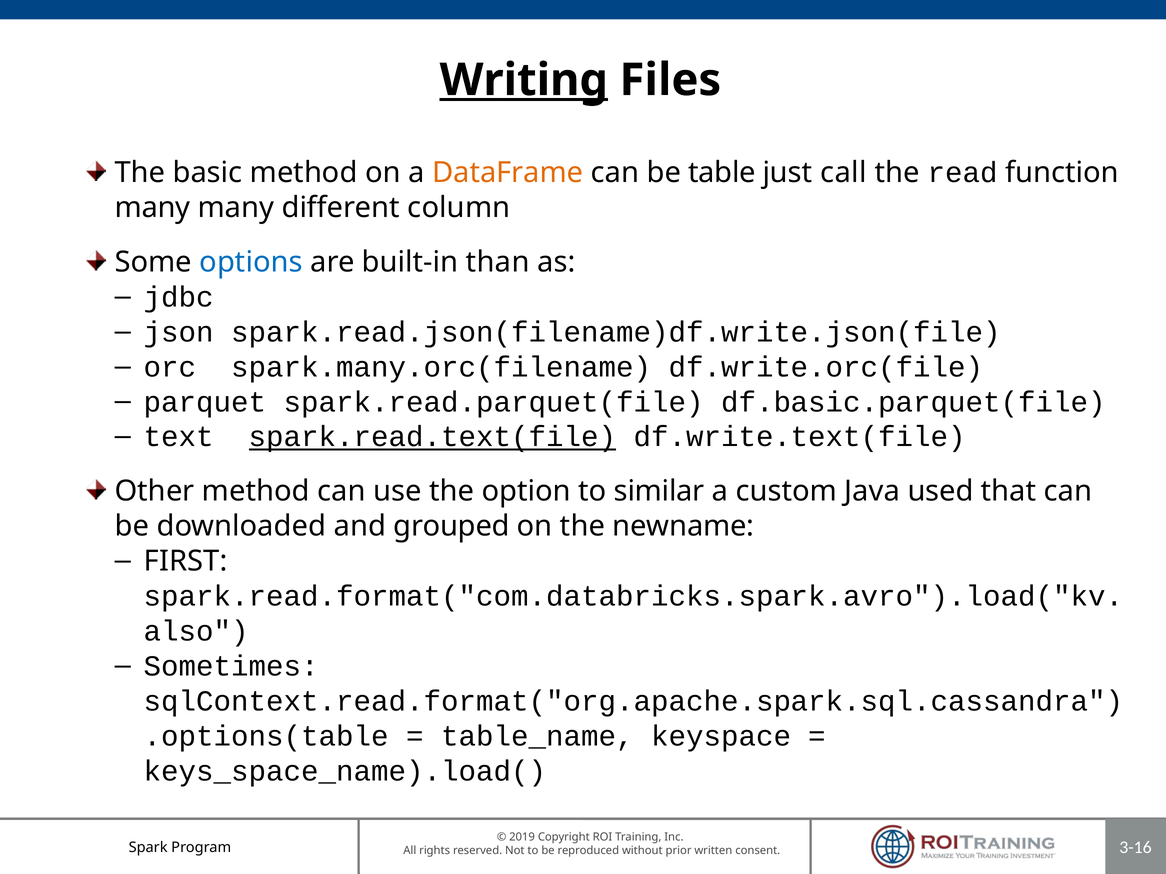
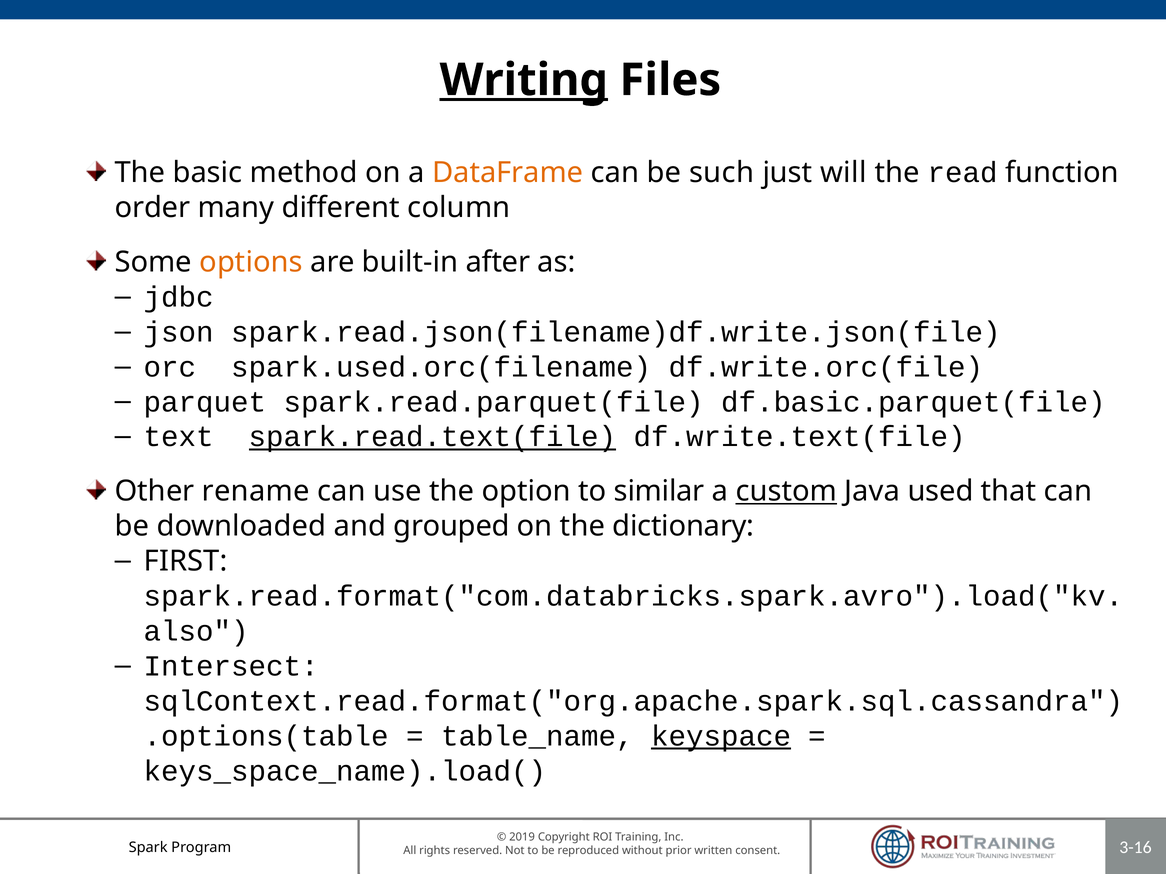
table: table -> such (722, 173)
call: call -> will (843, 173)
many: many -> order (152, 208)
options colour: blue -> orange (251, 262)
than: than -> after (498, 262)
spark.many.orc(filename: spark.many.orc(filename -> spark.used.orc(filename (441, 367)
Other method: method -> rename (256, 492)
custom underline: none -> present (786, 492)
newname: newname -> dictionary (683, 527)
Sometimes: Sometimes -> Intersect (231, 666)
keyspace underline: none -> present (721, 736)
